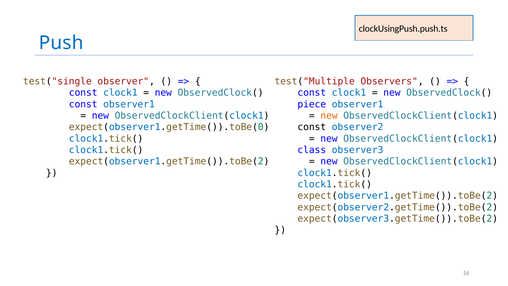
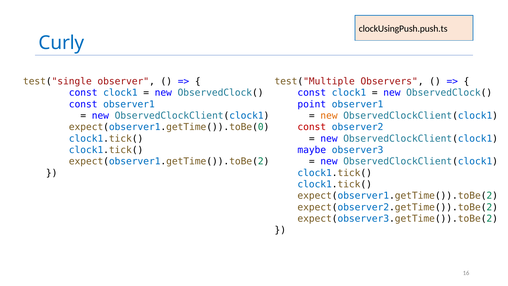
Push: Push -> Curly (61, 43)
piece: piece -> point (312, 104)
const colour: black -> red (312, 127)
class: class -> maybe (312, 150)
